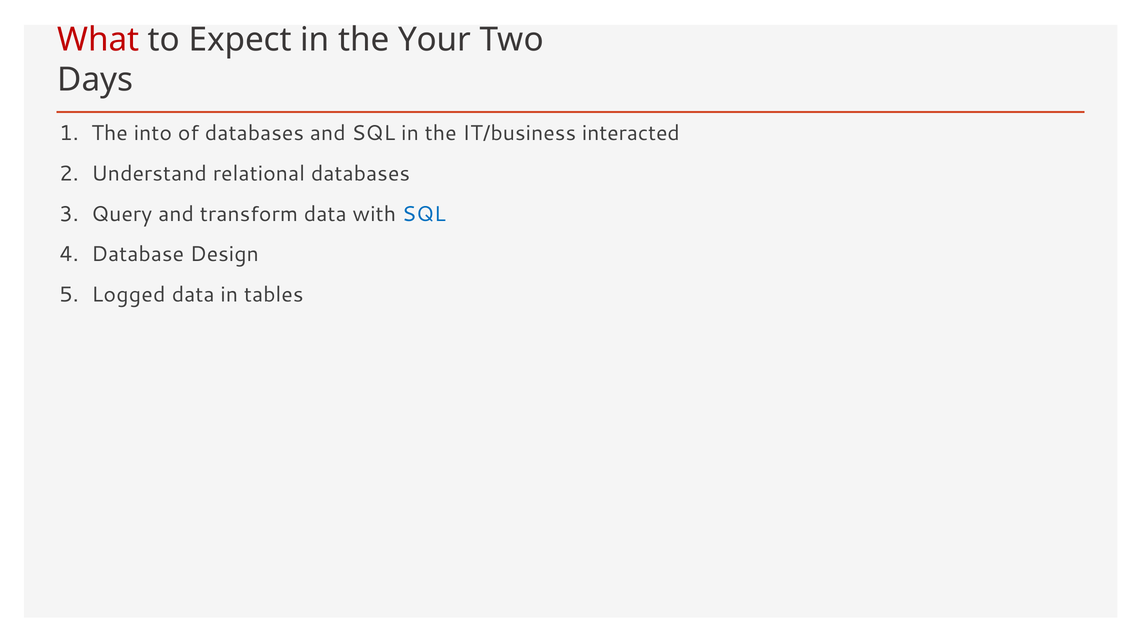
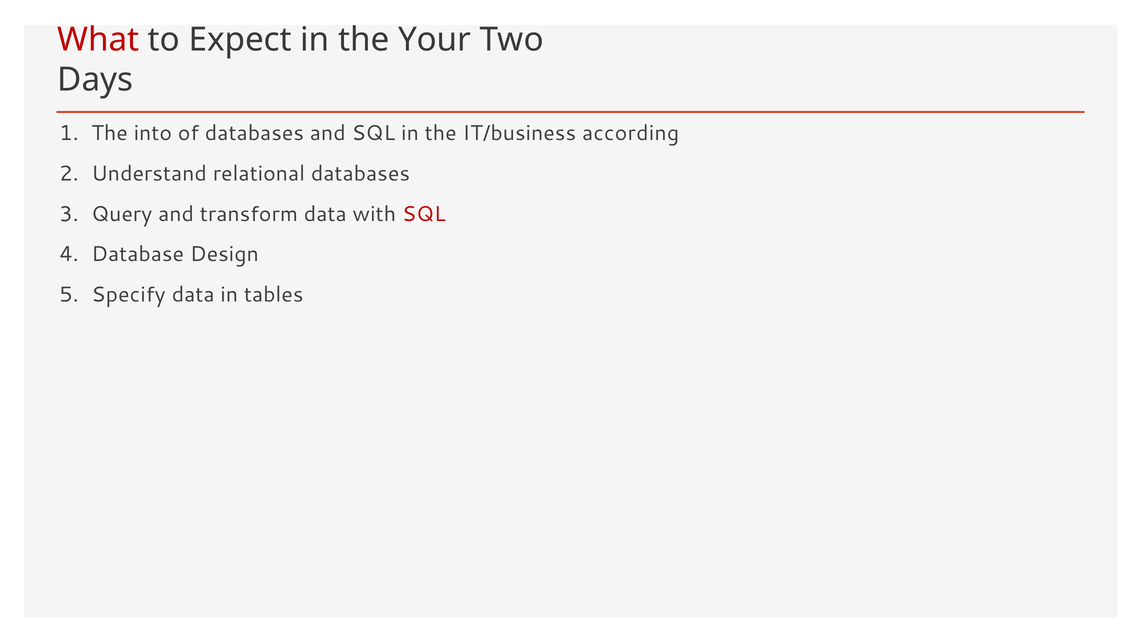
interacted: interacted -> according (631, 133)
SQL colour: blue -> red (424, 214)
Logged: Logged -> Specify (129, 295)
